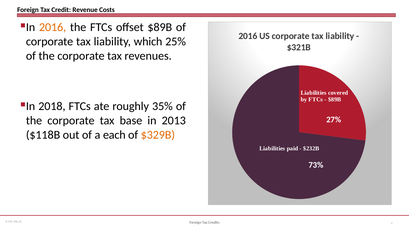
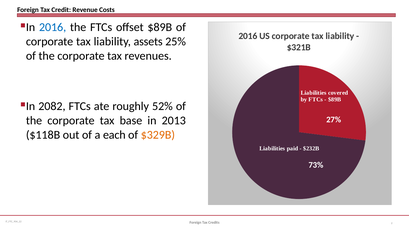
2016 colour: orange -> blue (53, 27)
which: which -> assets (148, 42)
2018: 2018 -> 2082 (52, 106)
35%: 35% -> 52% (162, 106)
